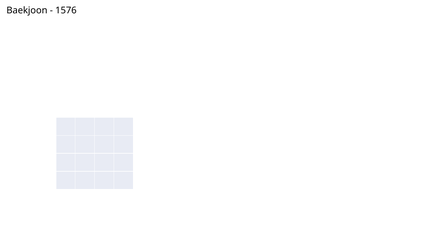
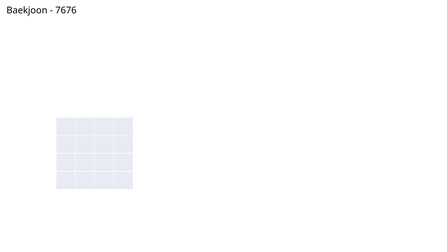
1576: 1576 -> 7676 (66, 10)
